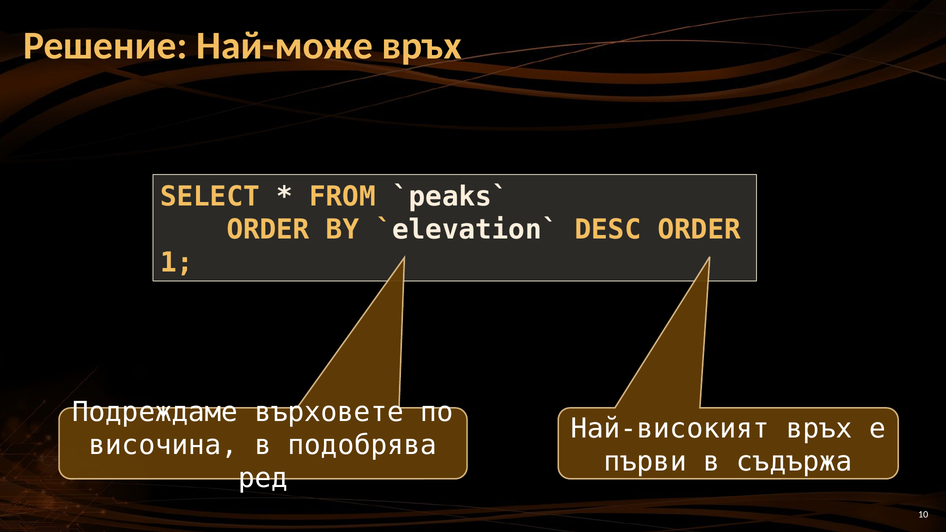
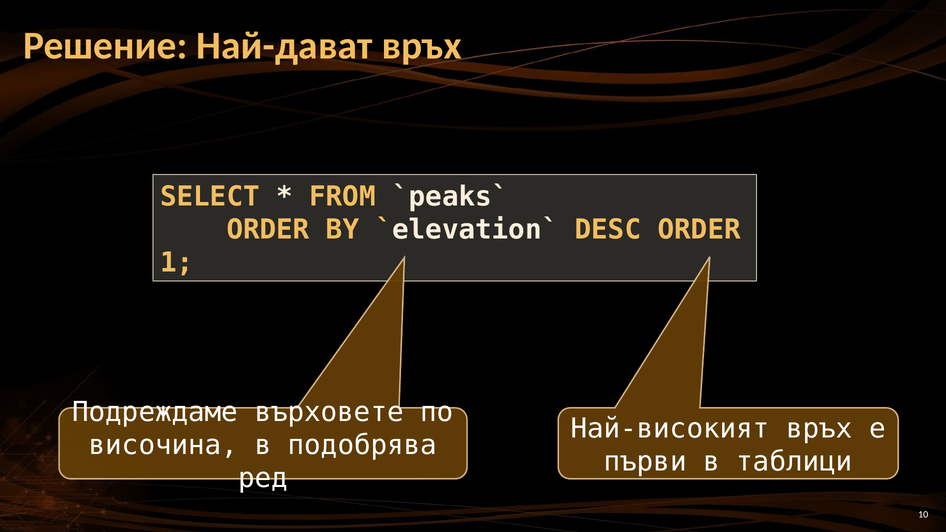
Най-може: Най-може -> Най-дават (284, 46)
съдържа: съдържа -> таблици (794, 462)
